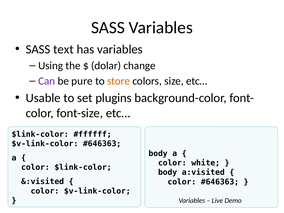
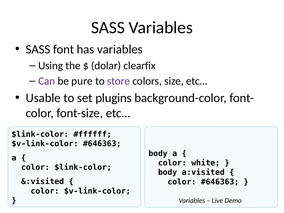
text: text -> font (64, 49)
change: change -> clearfix (140, 66)
store colour: orange -> purple (119, 81)
